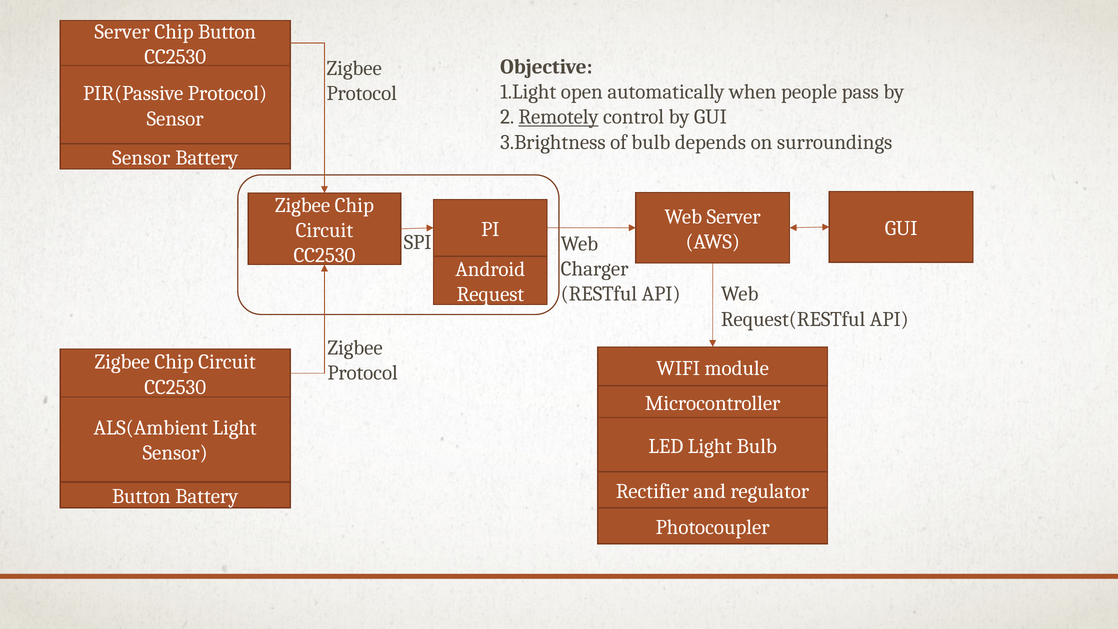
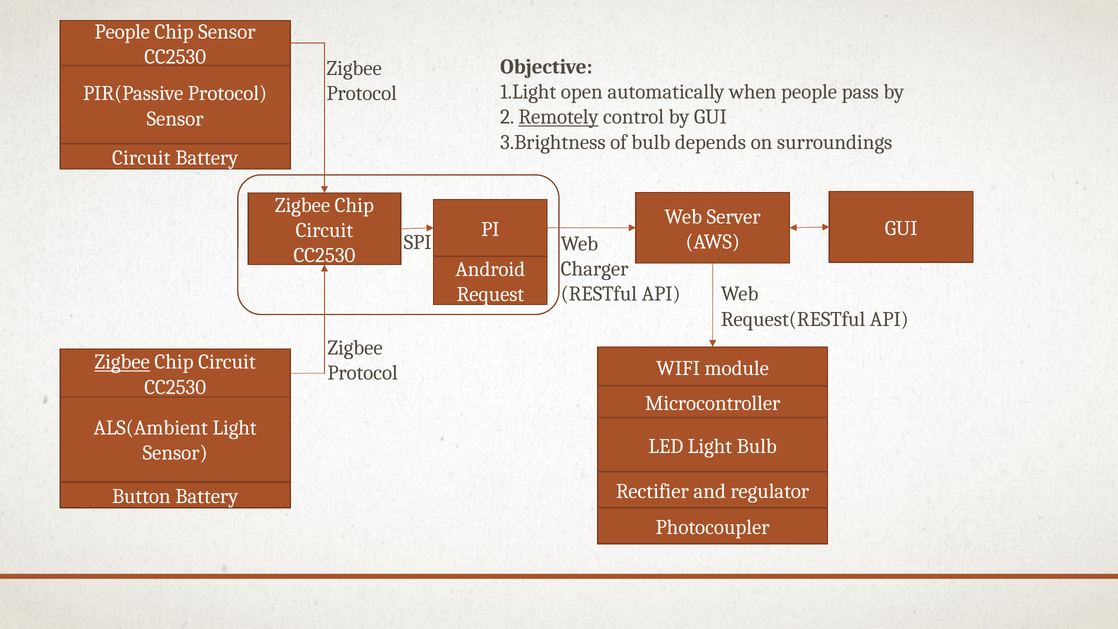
Server: Server -> People (122, 32)
Chip Button: Button -> Sensor (227, 32)
Sensor: Sensor -> Circuit (141, 158)
Zigbee underline: none -> present (122, 362)
